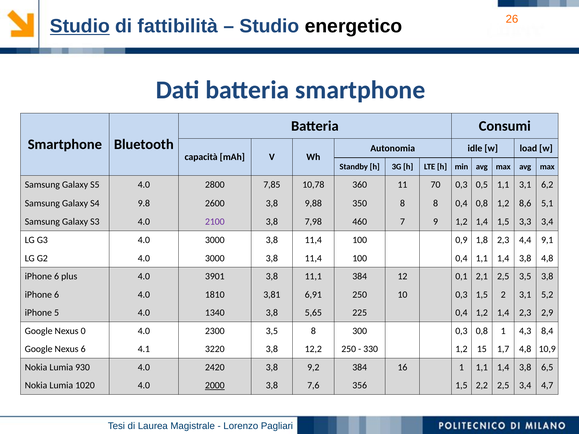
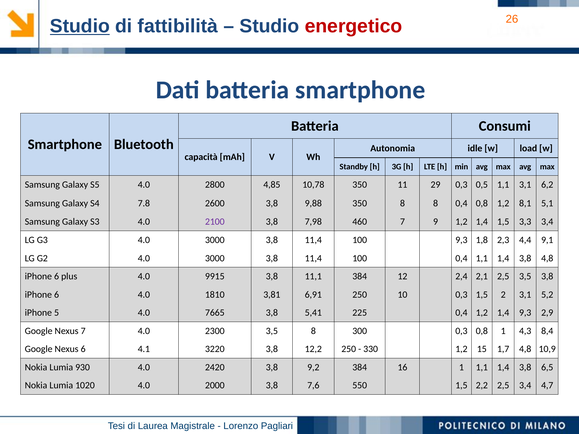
energetico colour: black -> red (354, 26)
7,85: 7,85 -> 4,85 (272, 185)
10,78 360: 360 -> 350 (360, 185)
70: 70 -> 29 (436, 185)
9.8: 9.8 -> 7.8 (144, 203)
8,6: 8,6 -> 8,1 (525, 203)
100 0,9: 0,9 -> 9,3 (461, 240)
3901: 3901 -> 9915 (215, 277)
0,1: 0,1 -> 2,4 (461, 277)
1340: 1340 -> 7665 (215, 313)
5,65: 5,65 -> 5,41 (313, 313)
1,4 2,3: 2,3 -> 9,3 (525, 313)
Nexus 0: 0 -> 7 (83, 331)
2000 underline: present -> none (215, 386)
356: 356 -> 550 (360, 386)
